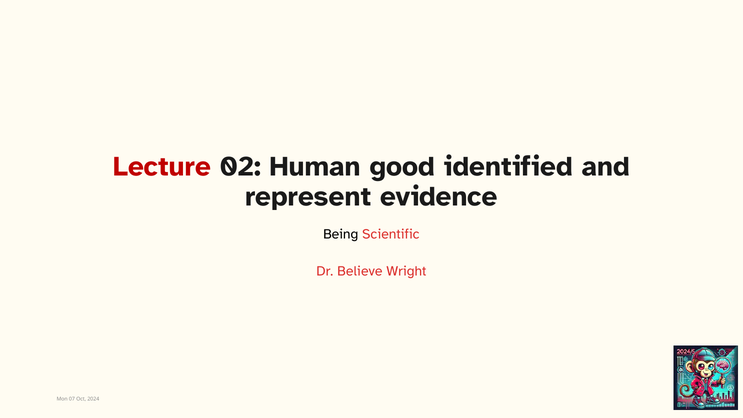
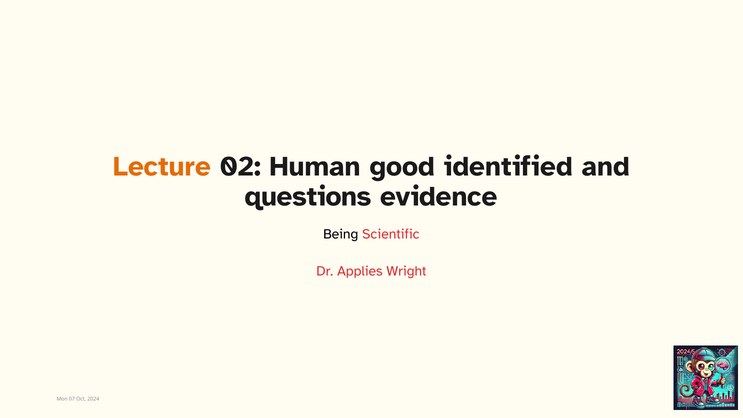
Lecture colour: red -> orange (162, 166)
represent: represent -> questions (308, 196)
Believe: Believe -> Applies (360, 271)
